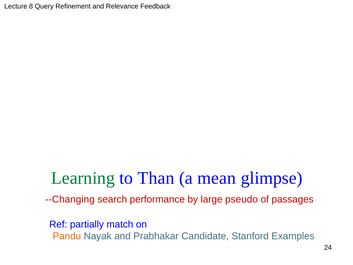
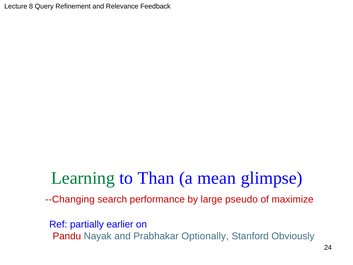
passages: passages -> maximize (293, 199)
match: match -> earlier (120, 224)
Pandu colour: orange -> red (67, 236)
Candidate: Candidate -> Optionally (205, 236)
Examples: Examples -> Obviously (293, 236)
